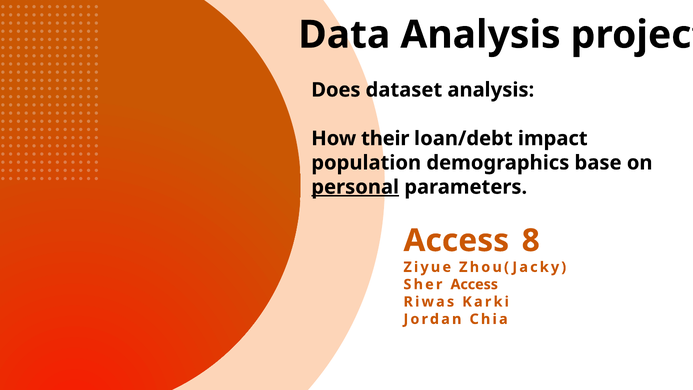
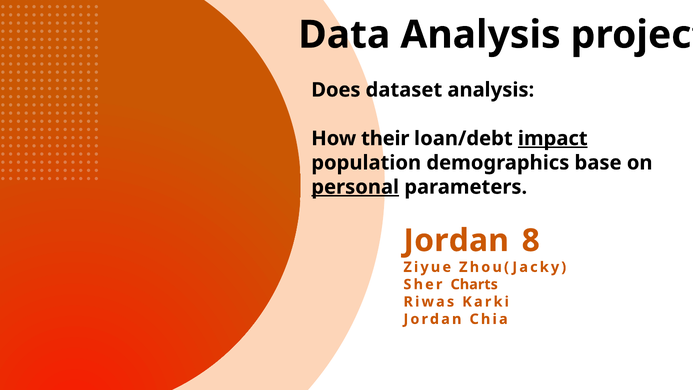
impact underline: none -> present (553, 138)
Access: Access -> Jordan (456, 240)
Sher Access: Access -> Charts (474, 284)
